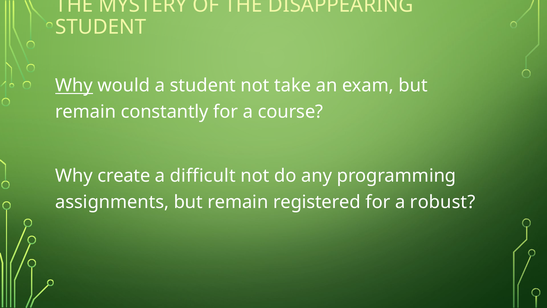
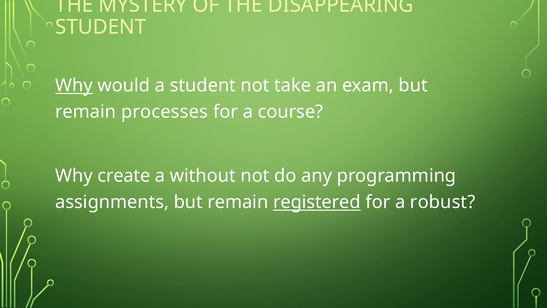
constantly: constantly -> processes (164, 112)
difficult: difficult -> without (203, 176)
registered underline: none -> present (317, 202)
